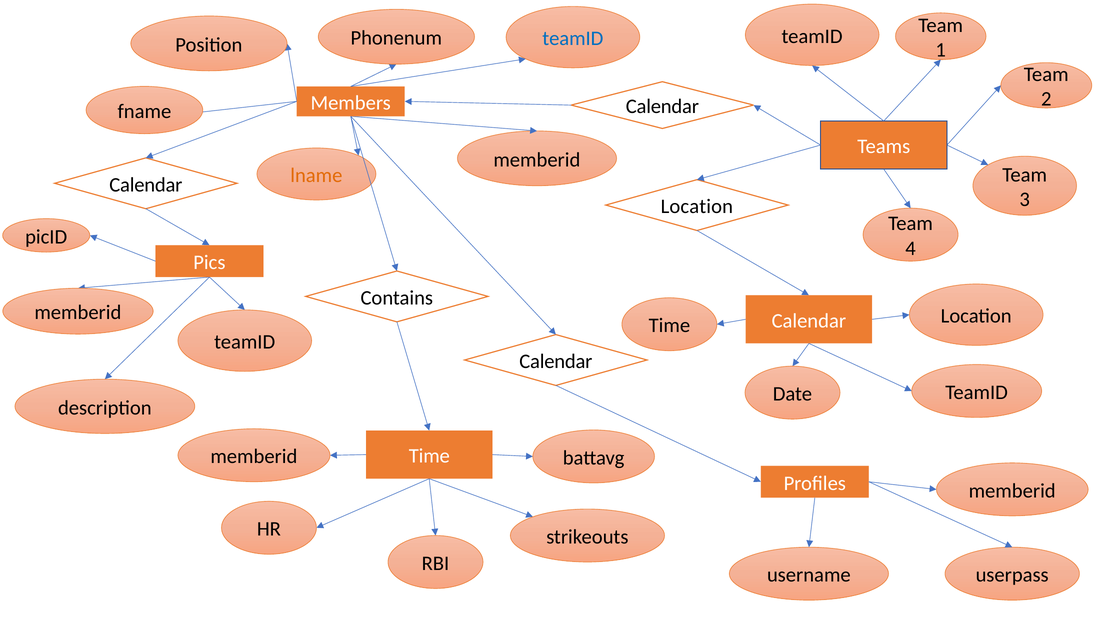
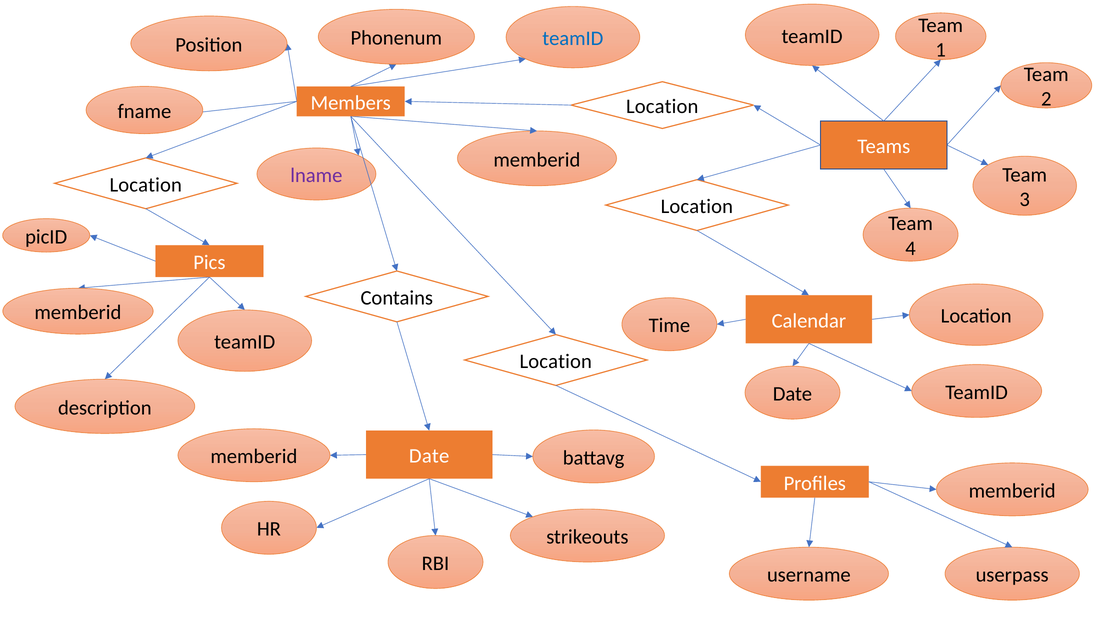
Calendar: Calendar -> Location (662, 106)
lname colour: orange -> purple (316, 175)
Calendar: Calendar -> Location (146, 185)
Calendar: Calendar -> Location (556, 361)
Time: Time -> Date (429, 456)
